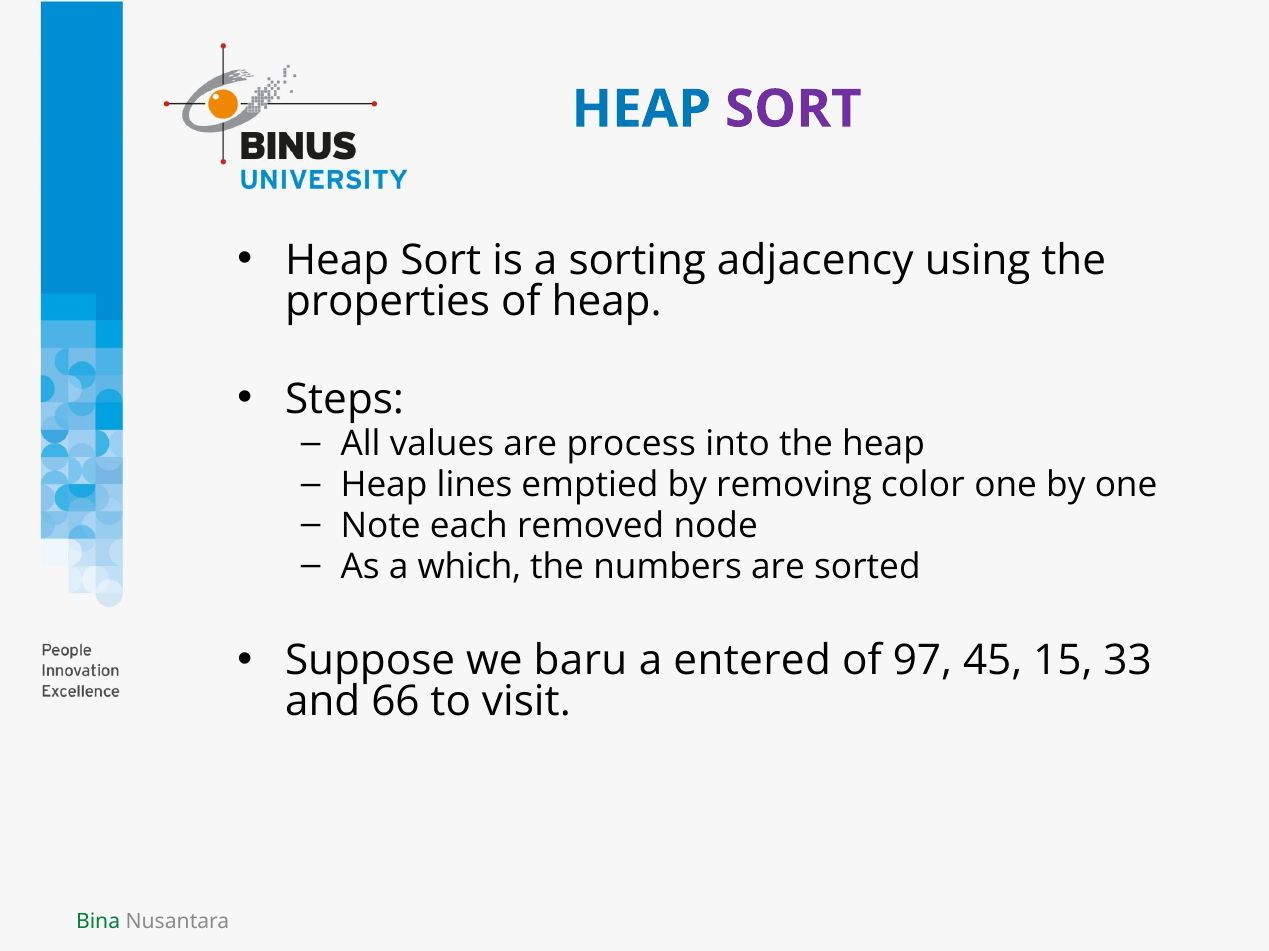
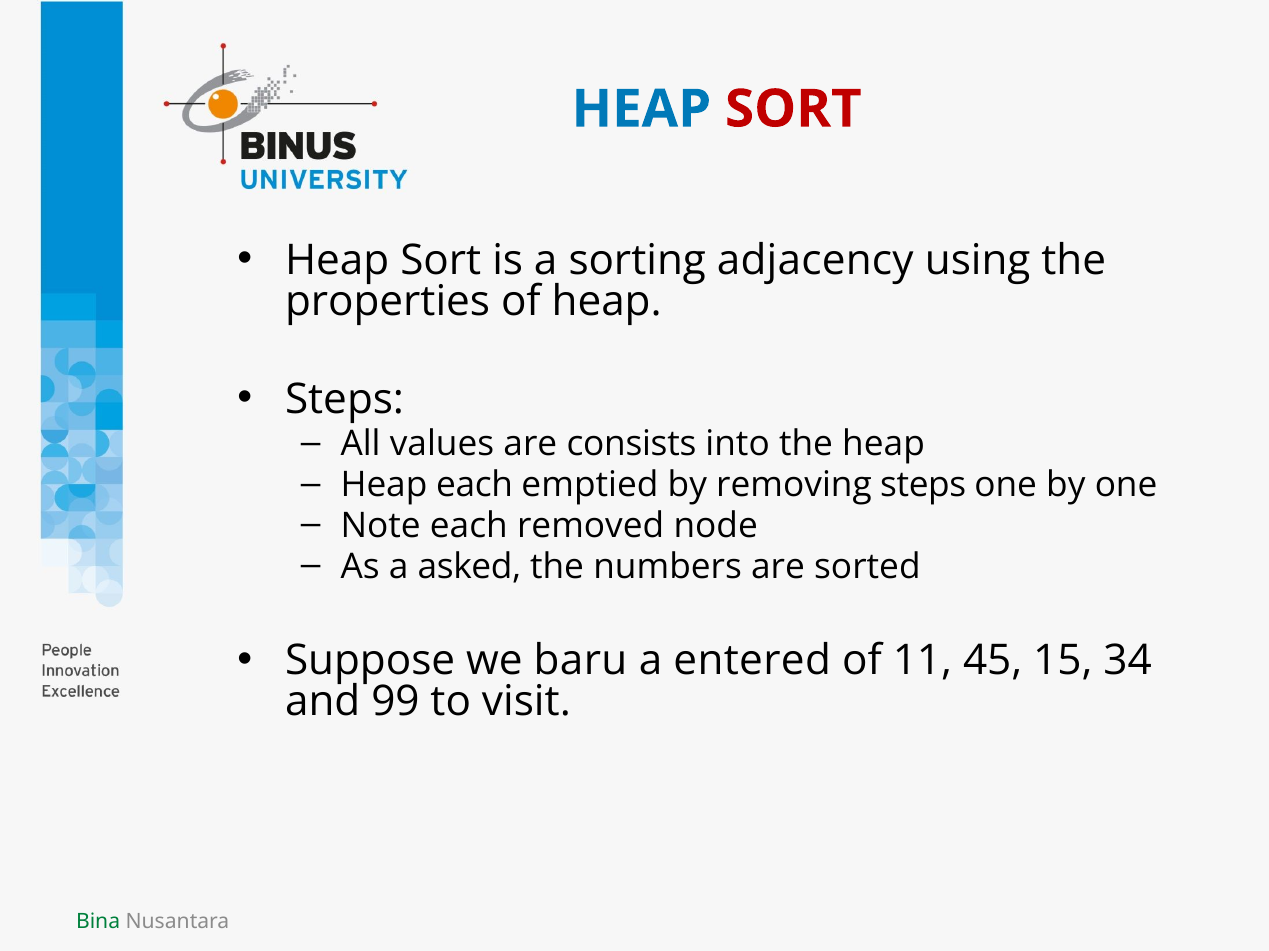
SORT colour: purple -> red (793, 109)
process: process -> consists (631, 444)
Heap lines: lines -> each (475, 485)
removing color: color -> steps (923, 485)
which: which -> asked (469, 567)
97: 97 -> 11 (922, 661)
33: 33 -> 34 (1128, 661)
66: 66 -> 99 (395, 702)
